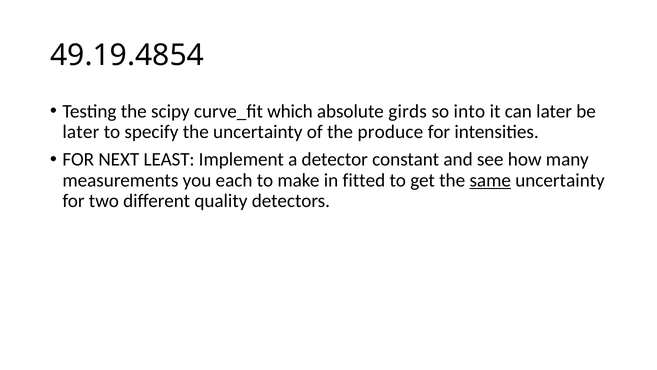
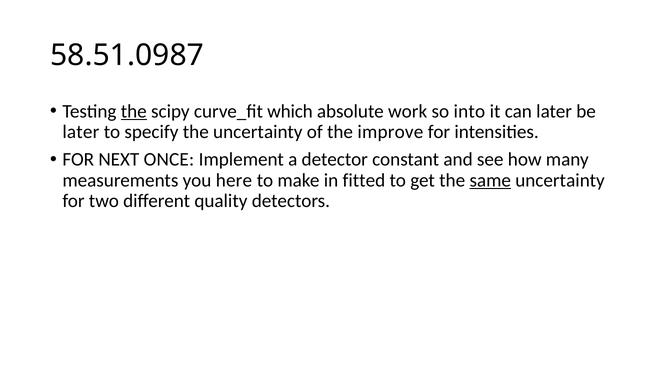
49.19.4854: 49.19.4854 -> 58.51.0987 (127, 55)
the underline: none -> present (134, 111)
girds: girds -> work (408, 111)
produce: produce -> improve (390, 132)
LEAST: LEAST -> ONCE (169, 159)
each: each -> here (234, 180)
